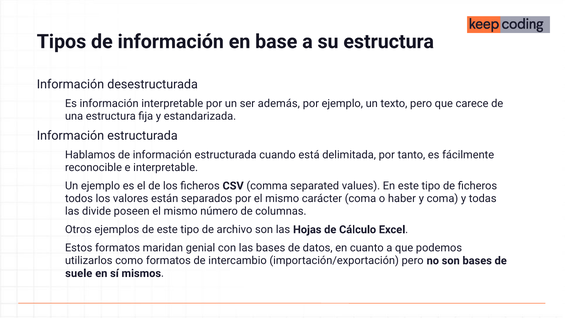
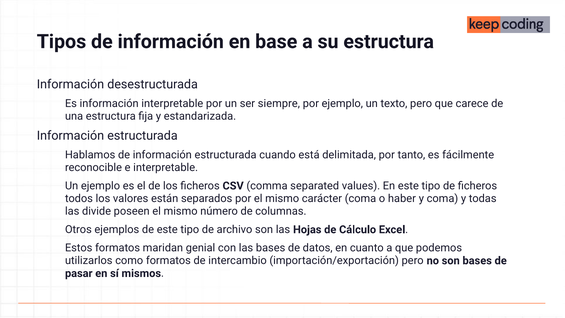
además: además -> siempre (279, 104)
suele: suele -> pasar (79, 273)
